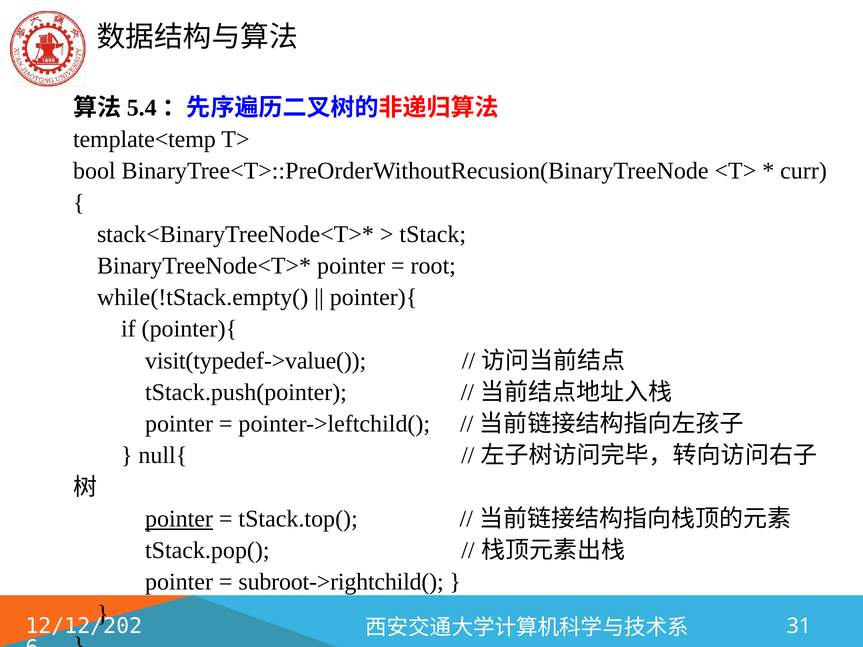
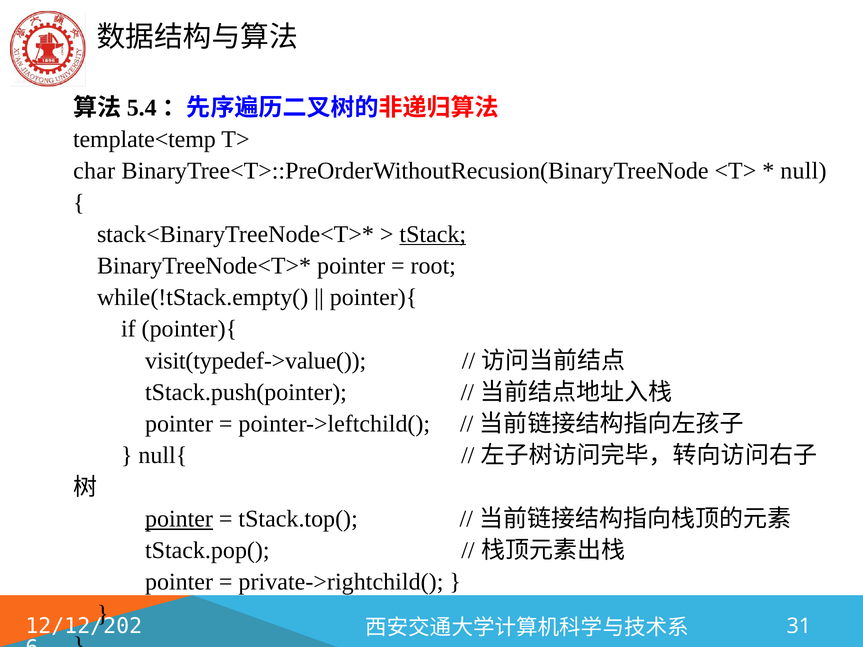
bool: bool -> char (94, 171)
curr: curr -> null (803, 171)
tStack underline: none -> present (433, 234)
subroot->rightchild(: subroot->rightchild( -> private->rightchild( (341, 582)
